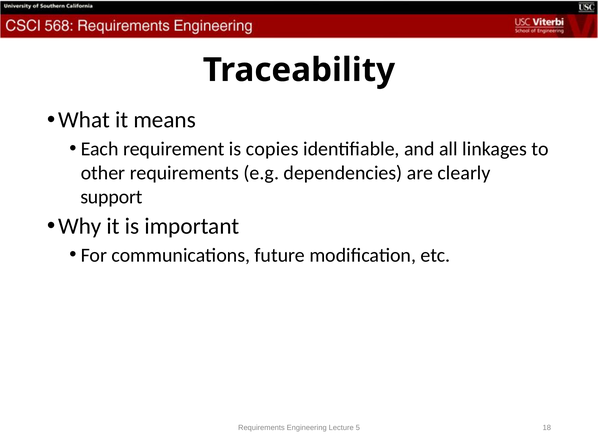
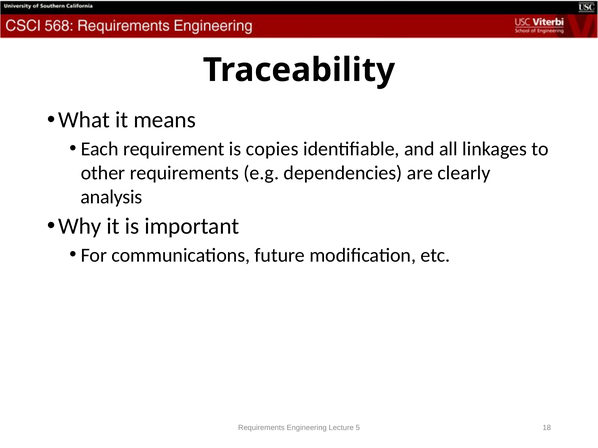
support: support -> analysis (111, 197)
